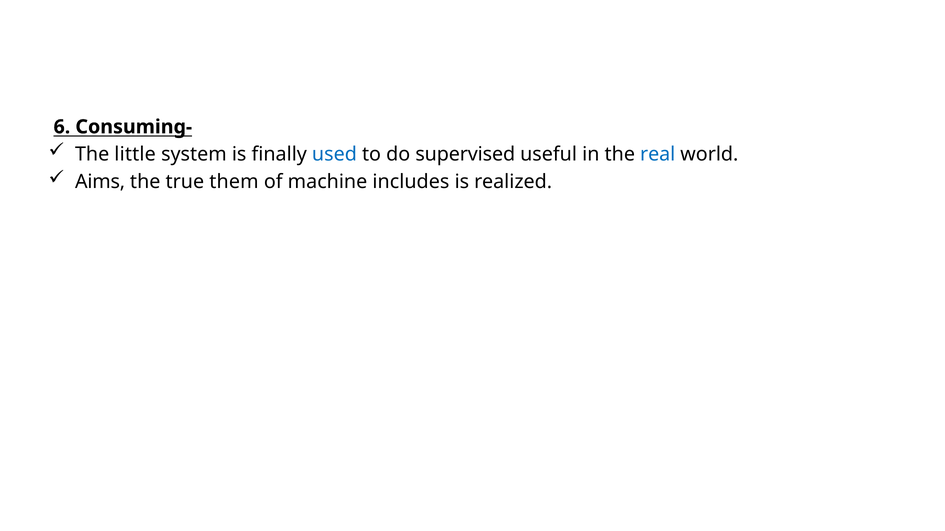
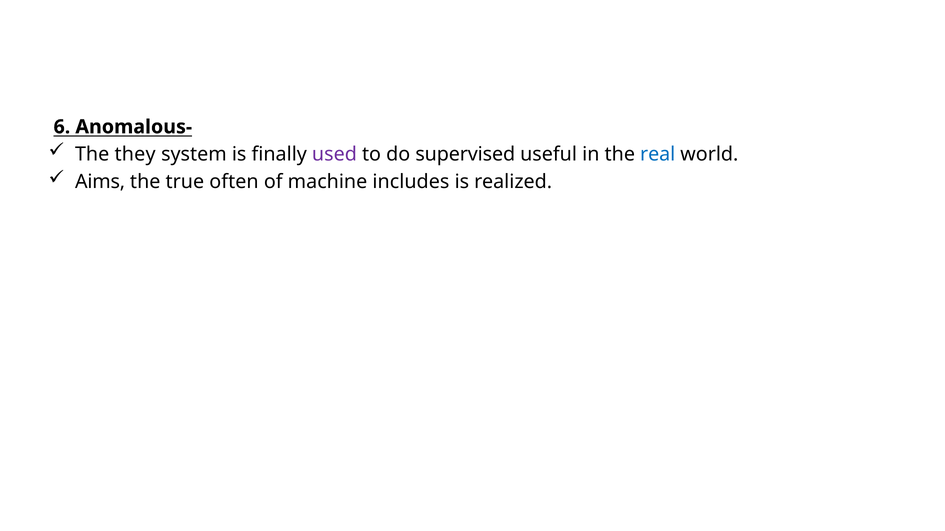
Consuming-: Consuming- -> Anomalous- (134, 127)
little: little -> they (135, 155)
used colour: blue -> purple (334, 155)
them: them -> often (234, 182)
